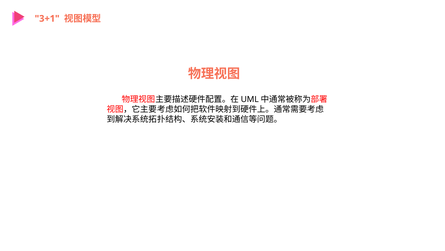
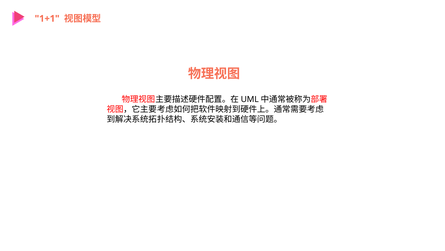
3+1: 3+1 -> 1+1 (47, 19)
